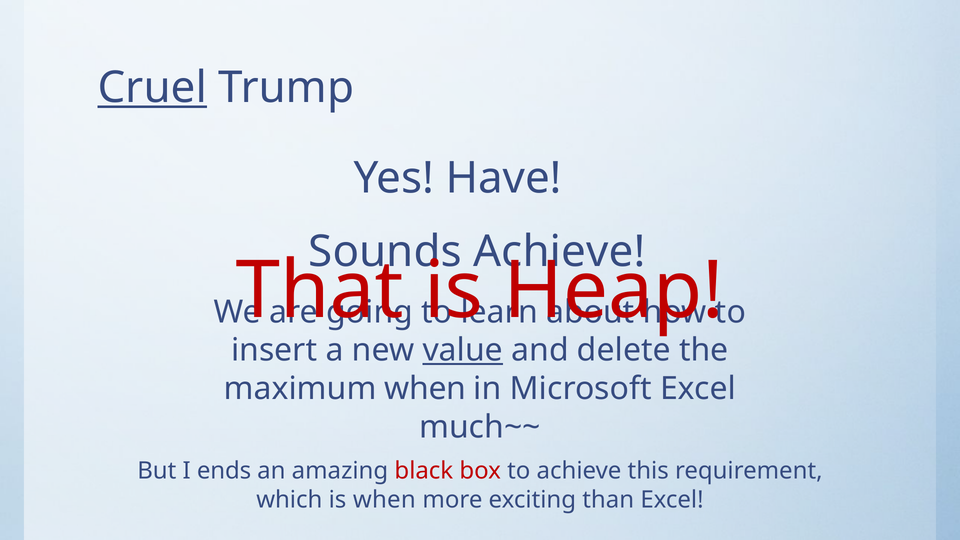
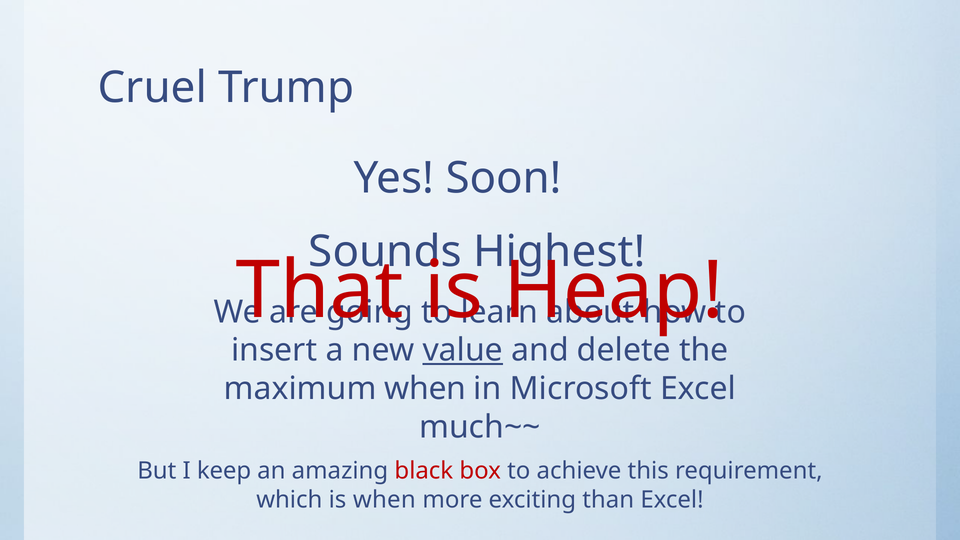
Cruel underline: present -> none (152, 88)
Have: Have -> Soon (504, 178)
Sounds Achieve: Achieve -> Highest (559, 252)
ends: ends -> keep (224, 471)
